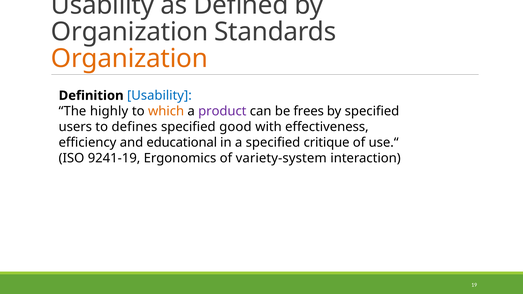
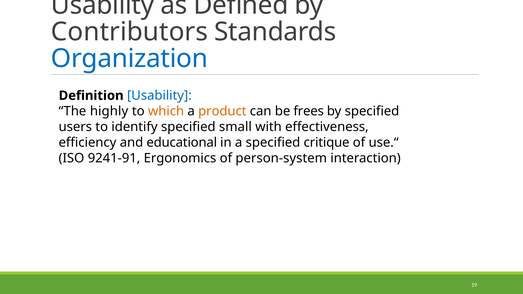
Organization: Organization -> Contributors (129, 32)
Organization colour: orange -> blue (129, 59)
product colour: purple -> orange (222, 111)
defines: defines -> identify (135, 127)
good: good -> small (235, 127)
9241-19: 9241-19 -> 9241-91 (114, 158)
variety-system: variety-system -> person-system (281, 158)
